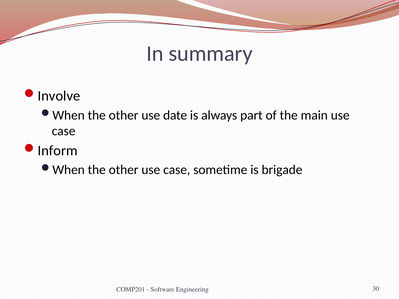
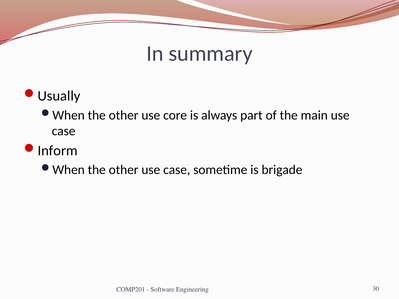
Involve: Involve -> Usually (59, 96)
date: date -> core (175, 115)
